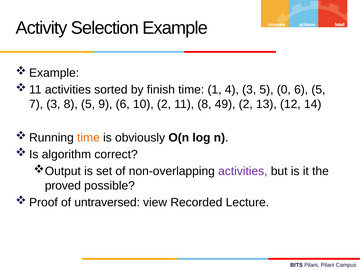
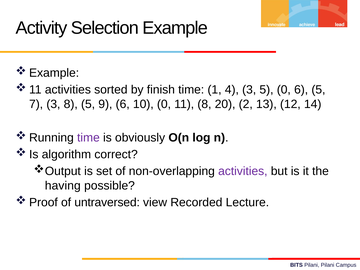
10 2: 2 -> 0 (164, 104)
49: 49 -> 20 (225, 104)
time colour: orange -> purple (88, 138)
proved: proved -> having (63, 186)
